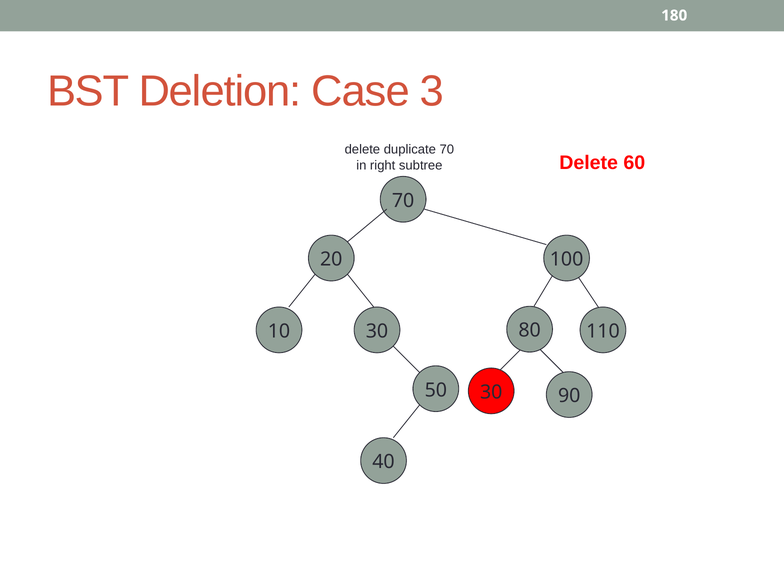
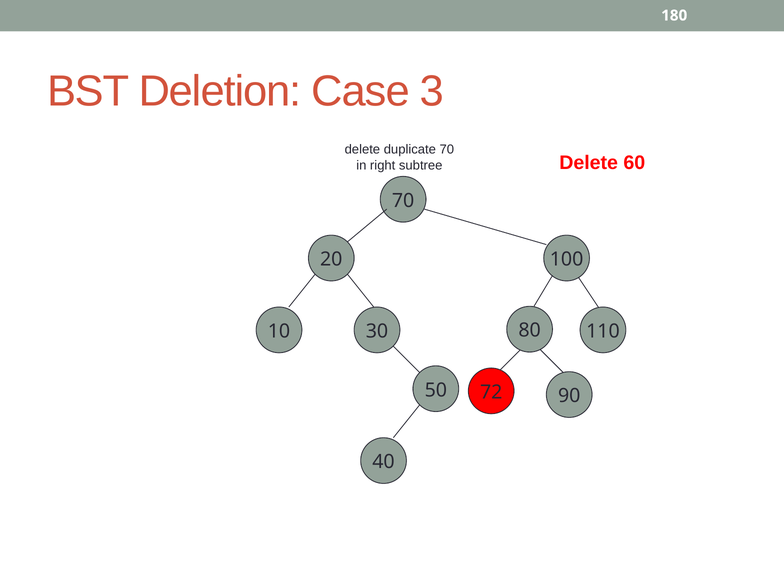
50 30: 30 -> 72 (491, 392)
